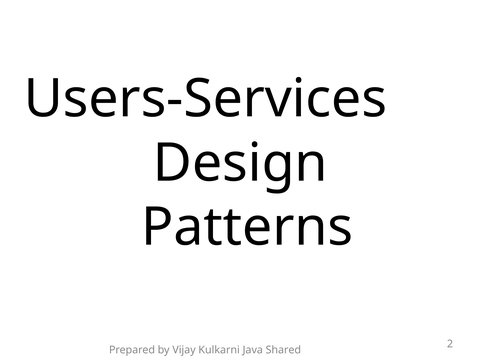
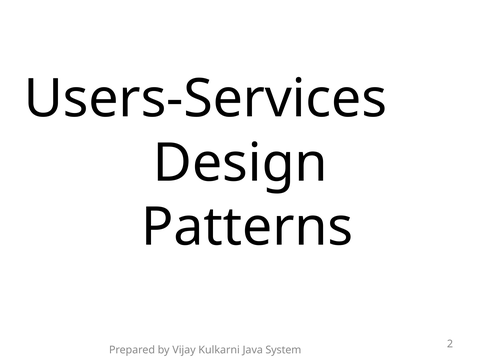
Shared: Shared -> System (283, 351)
